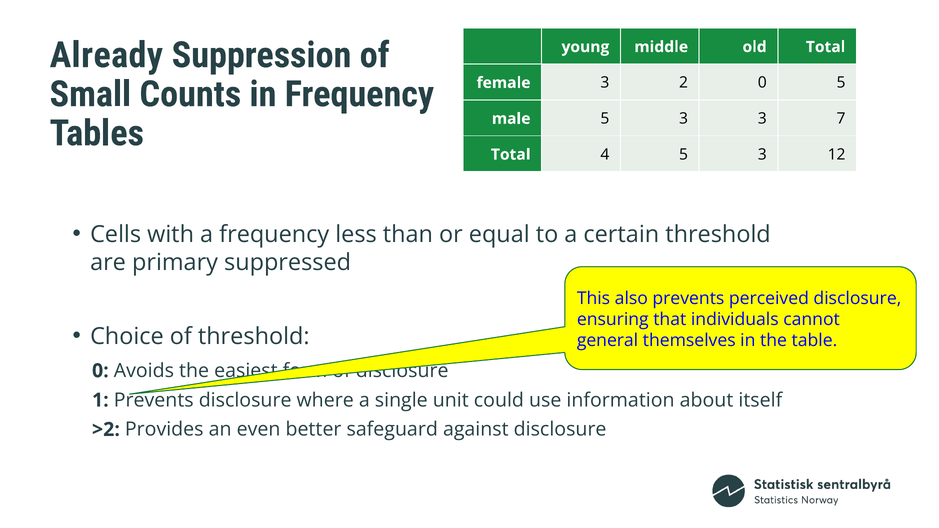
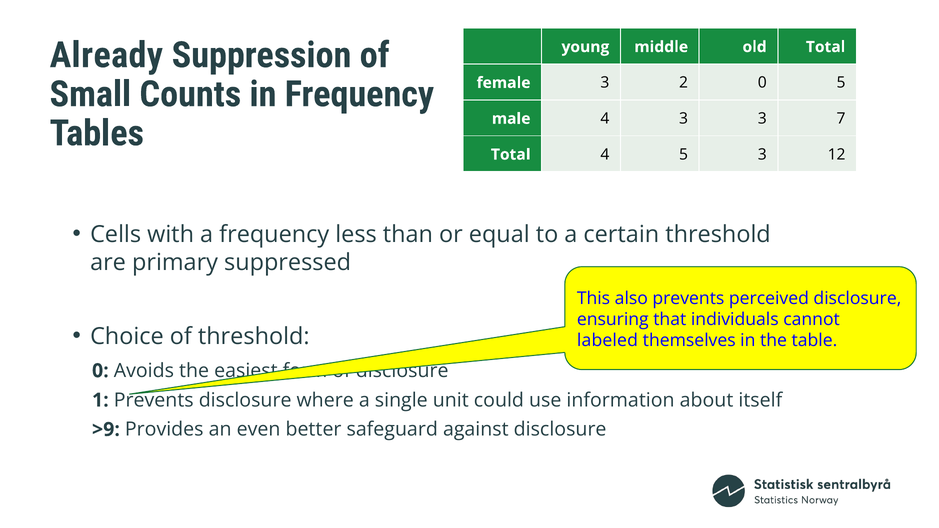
male 5: 5 -> 4 (605, 119)
general: general -> labeled (607, 341)
>2: >2 -> >9 (106, 430)
